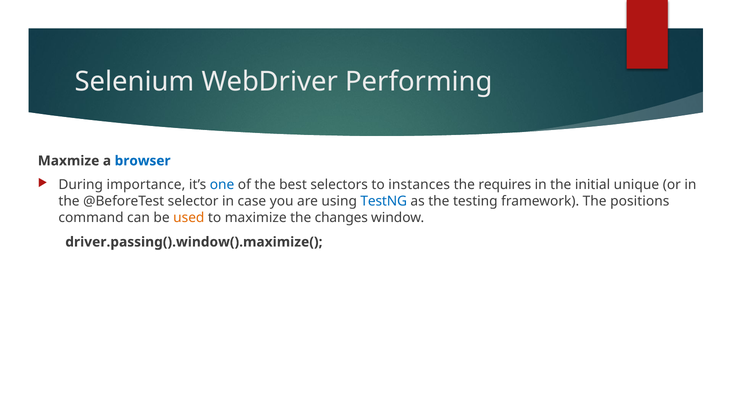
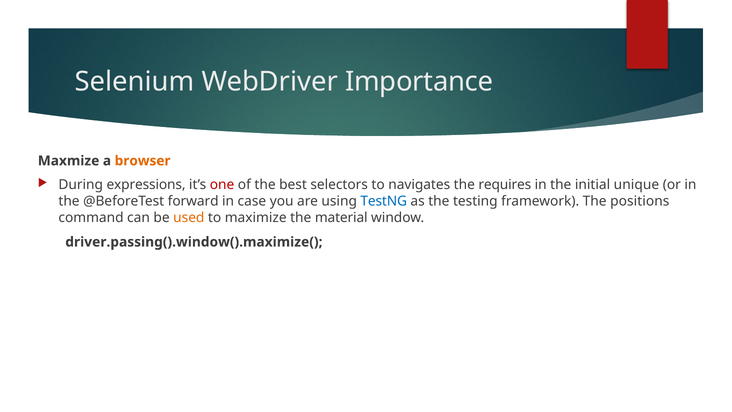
Performing: Performing -> Importance (419, 82)
browser colour: blue -> orange (143, 161)
importance: importance -> expressions (146, 185)
one colour: blue -> red (222, 185)
instances: instances -> navigates (419, 185)
selector: selector -> forward (193, 201)
changes: changes -> material (341, 218)
